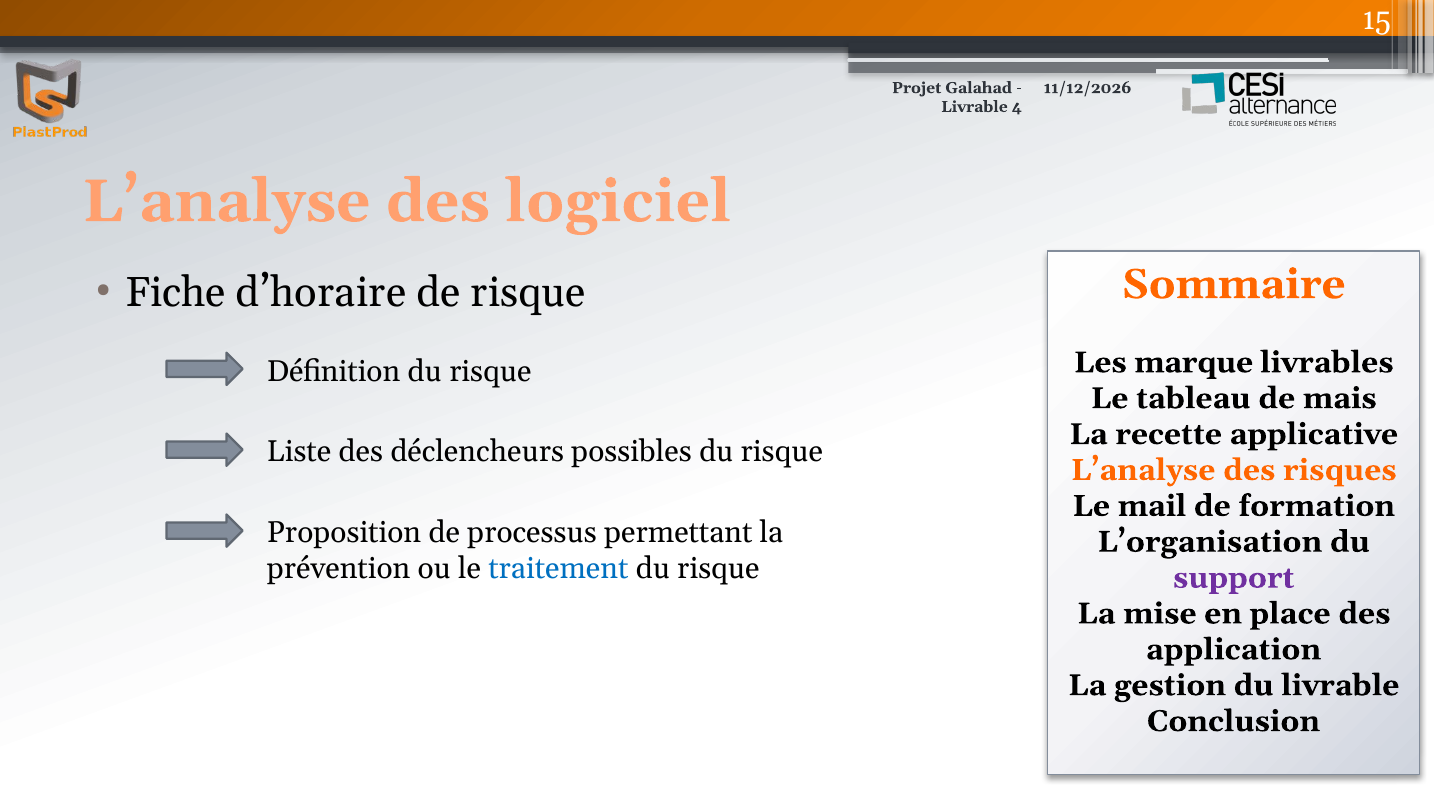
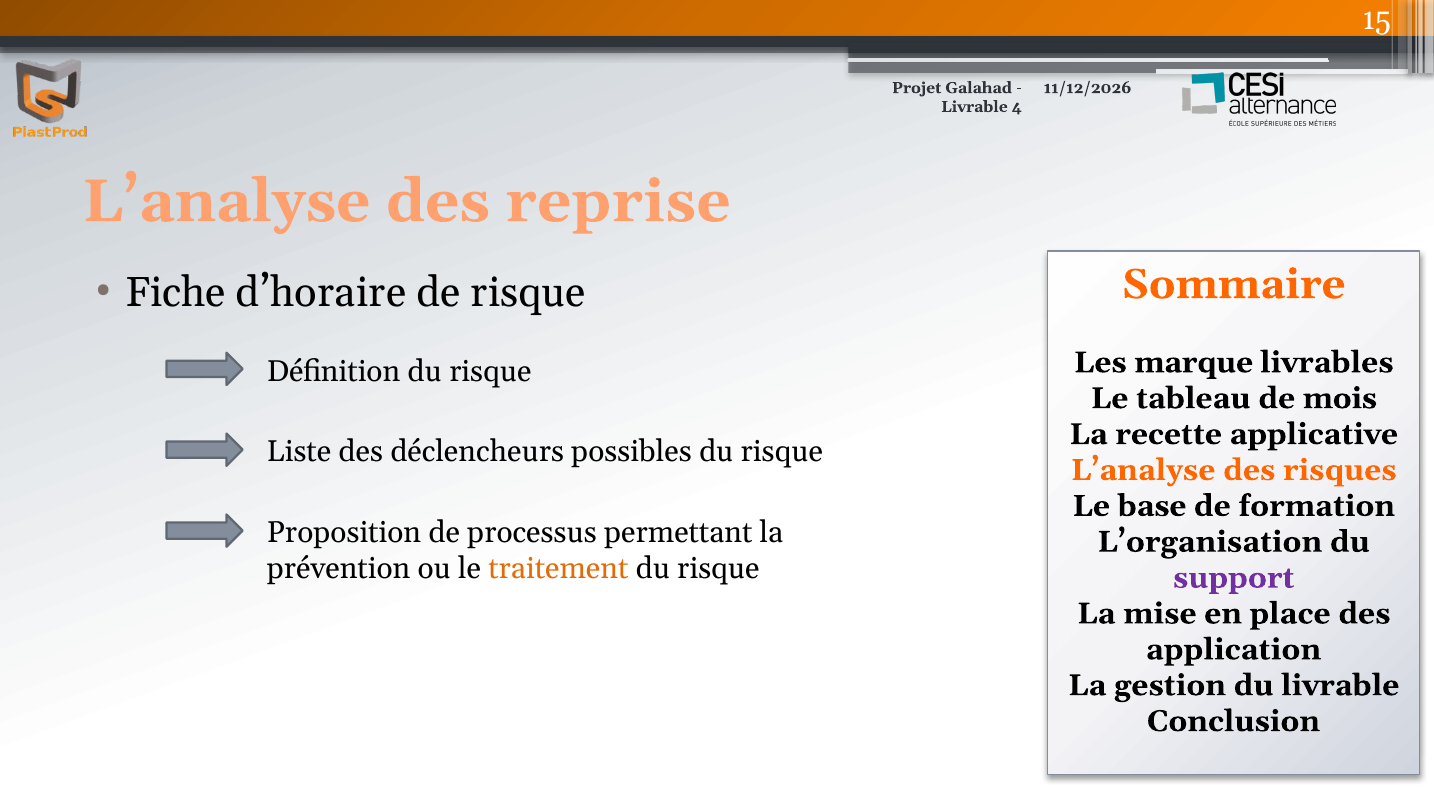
logiciel: logiciel -> reprise (618, 201)
mais: mais -> mois (1340, 398)
mail: mail -> base (1152, 506)
traitement colour: blue -> orange (558, 569)
